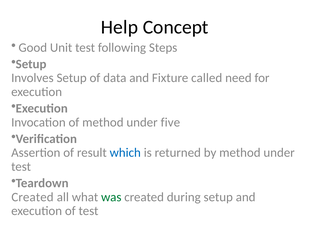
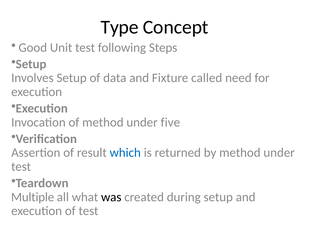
Help: Help -> Type (120, 27)
Created: Created -> Multiple (33, 197)
was colour: green -> black (111, 197)
